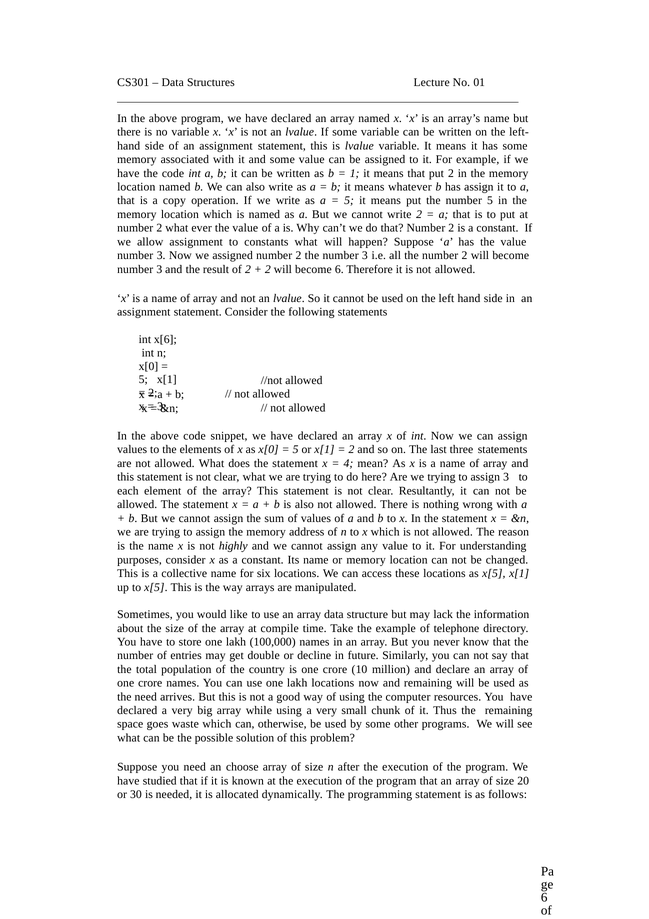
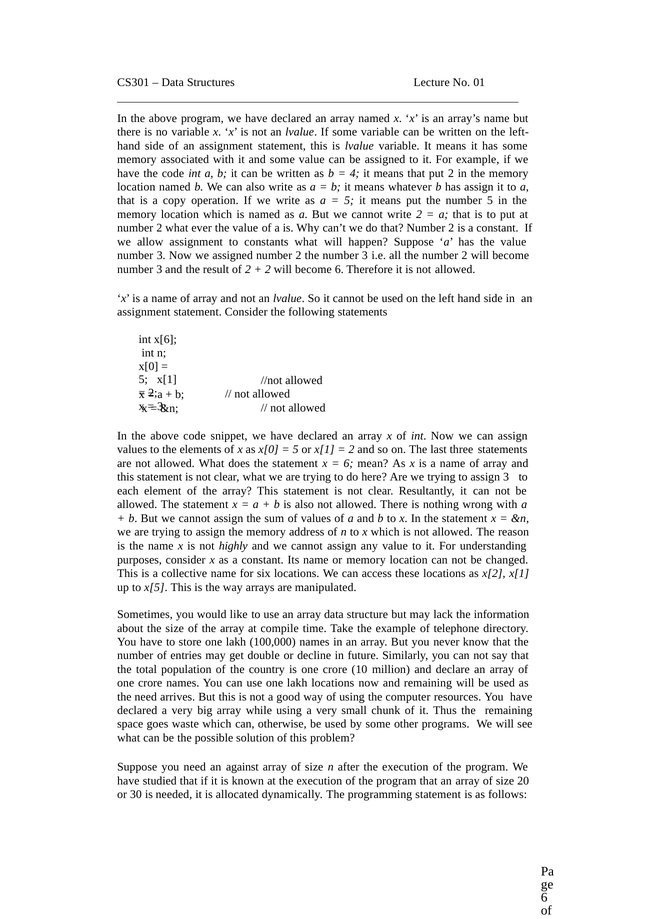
1: 1 -> 4 (355, 173)
4: 4 -> 6 (348, 463)
as x[5: x[5 -> x[2 (494, 573)
choose: choose -> against (242, 766)
